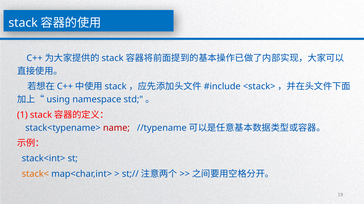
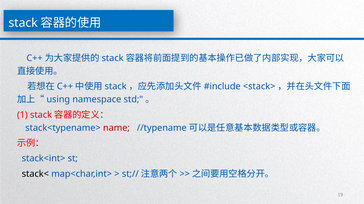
stack< colour: orange -> black (35, 174)
